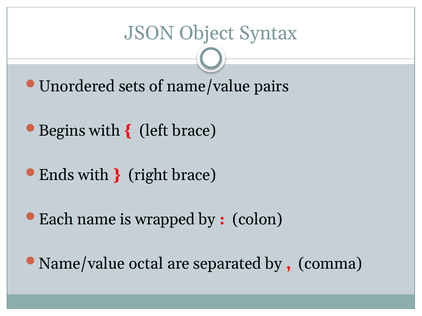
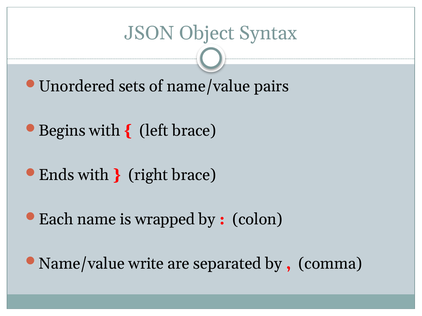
octal: octal -> write (146, 264)
